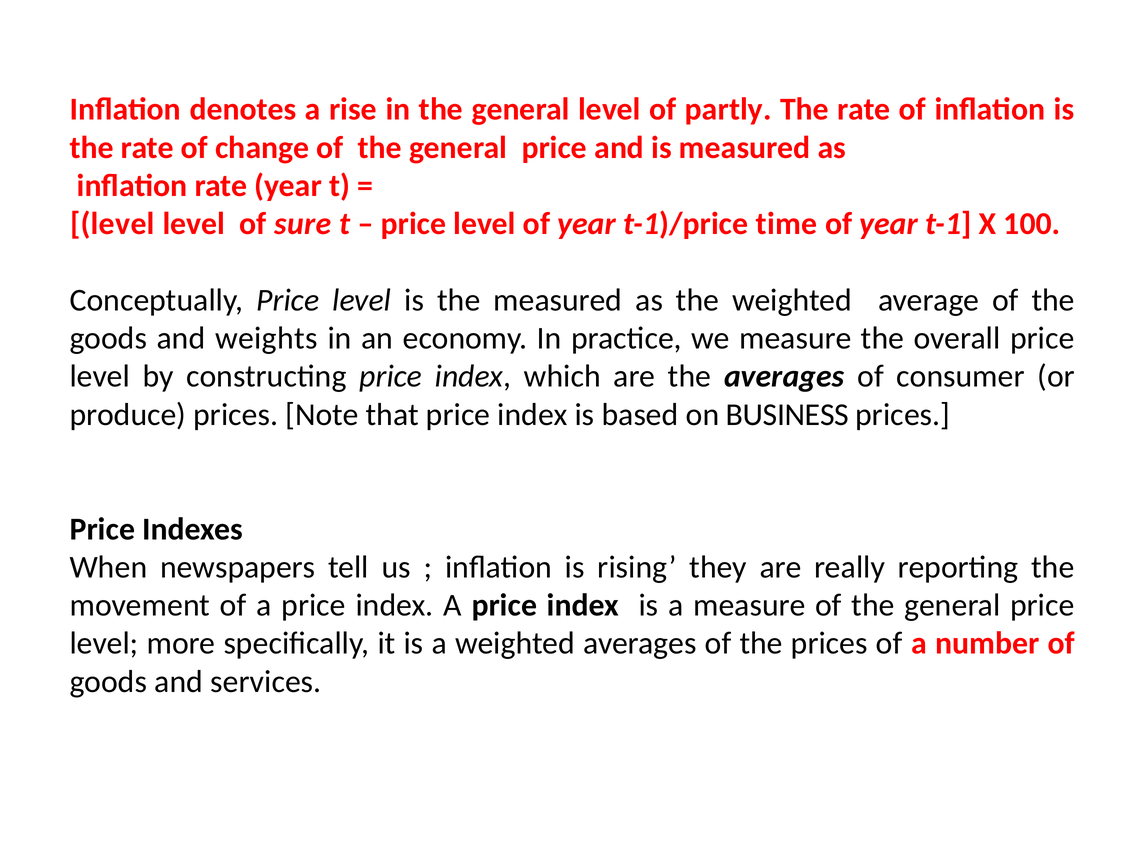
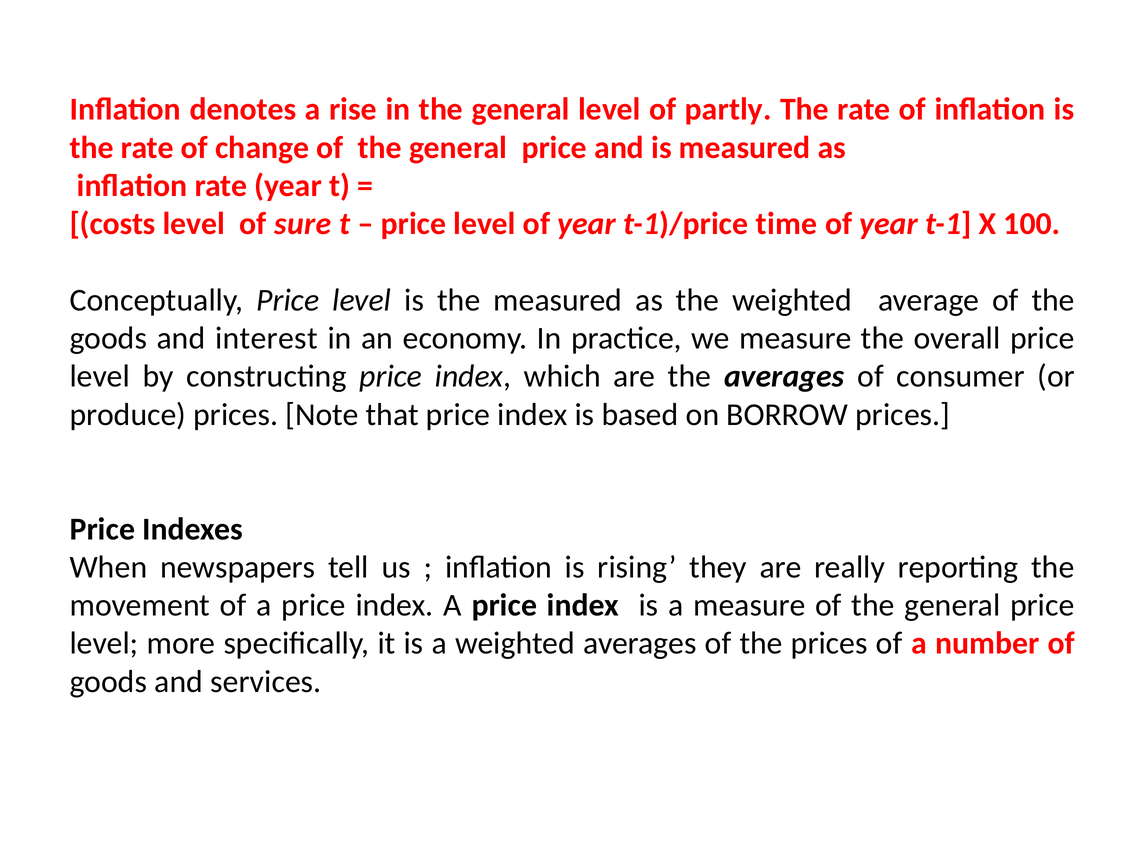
level: level -> costs (113, 224)
weights: weights -> interest (266, 338)
BUSINESS: BUSINESS -> BORROW (787, 415)
